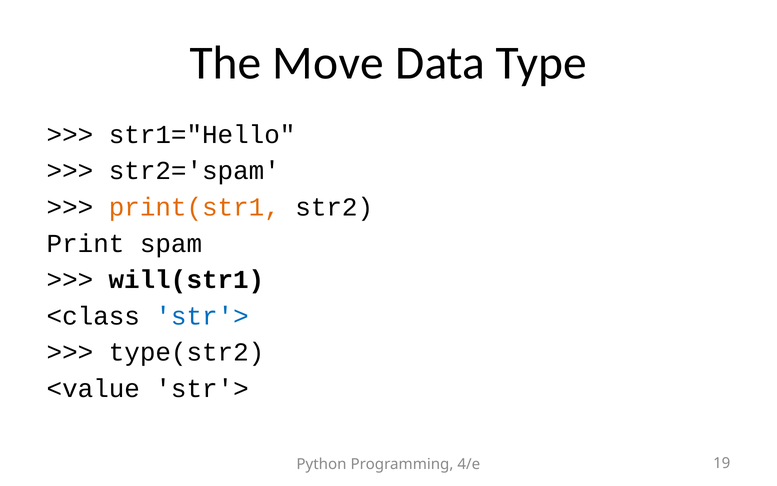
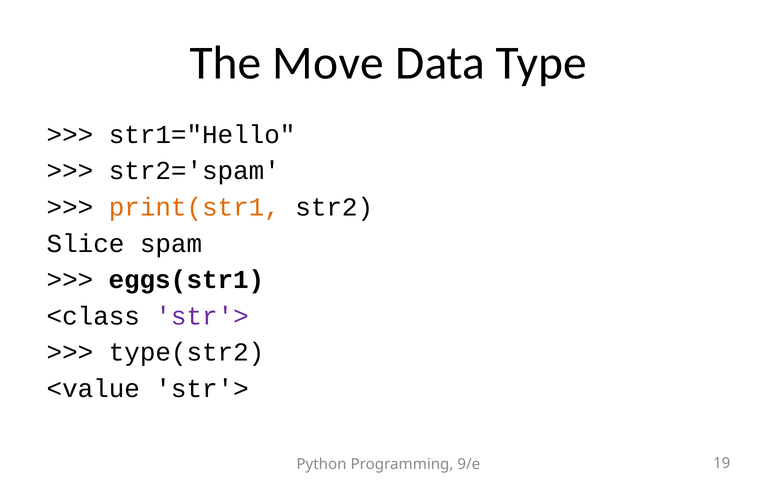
Print: Print -> Slice (85, 243)
will(str1: will(str1 -> eggs(str1 (187, 280)
str'> colour: blue -> purple (202, 316)
4/e: 4/e -> 9/e (469, 464)
